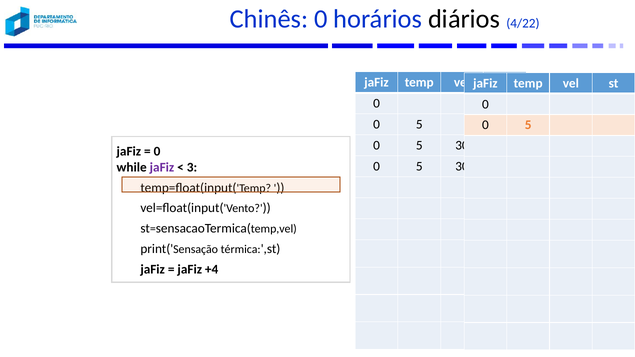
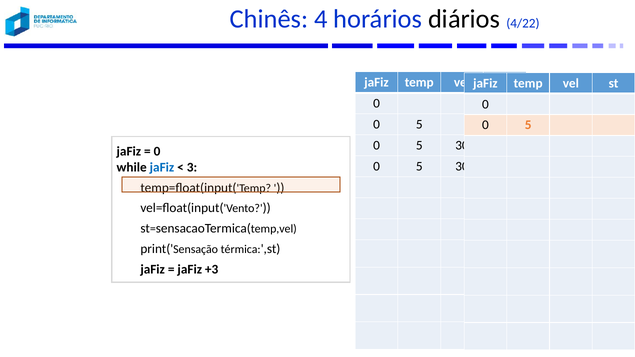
Chinês 0: 0 -> 4 (321, 19)
jaFiz colour: purple -> blue (162, 167)
+4: +4 -> +3 (212, 269)
